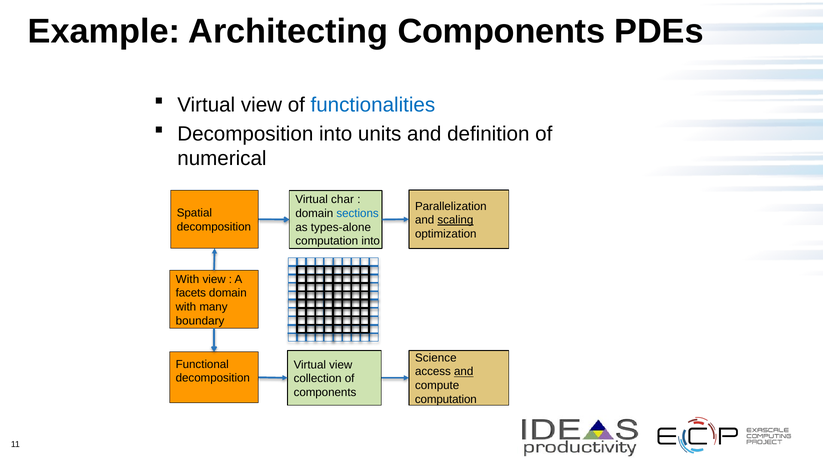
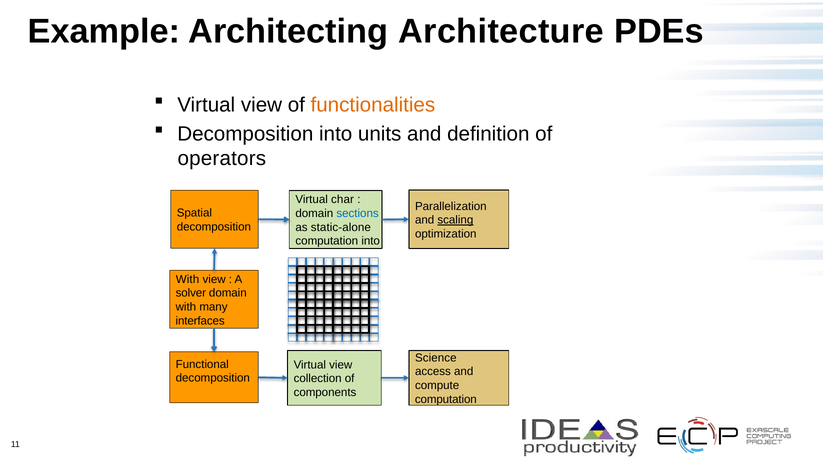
Architecting Components: Components -> Architecture (501, 32)
functionalities colour: blue -> orange (373, 105)
numerical: numerical -> operators (222, 158)
types-alone: types-alone -> static-alone (341, 227)
facets: facets -> solver (191, 293)
boundary: boundary -> interfaces (200, 321)
and underline: present -> none (464, 372)
